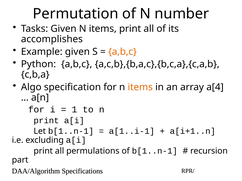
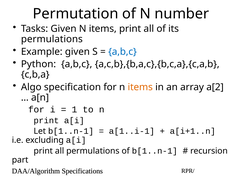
accomplishes: accomplishes -> permulations (52, 39)
a,b,c colour: orange -> blue (123, 52)
a[4: a[4 -> a[2 (215, 87)
